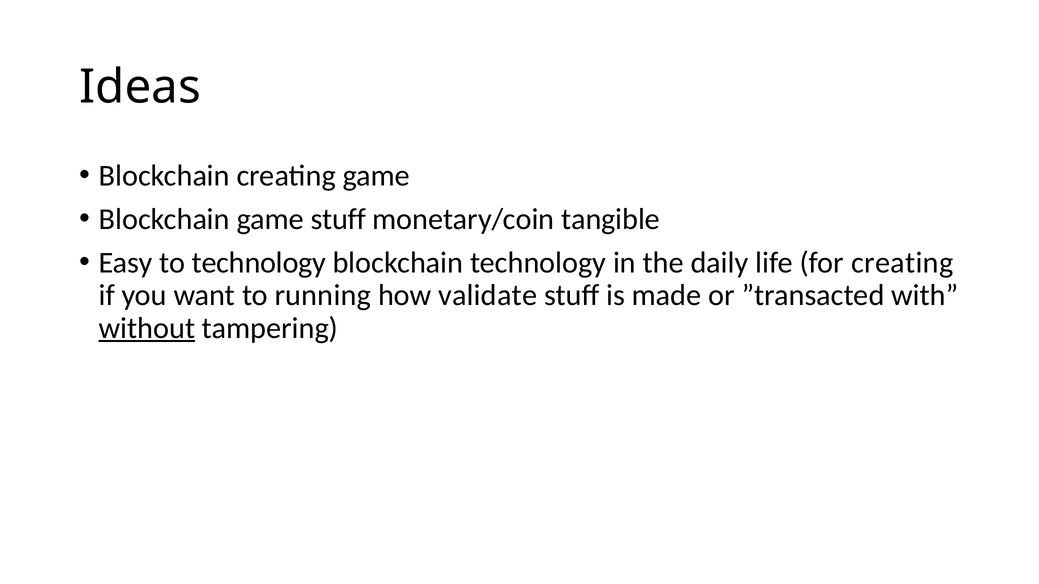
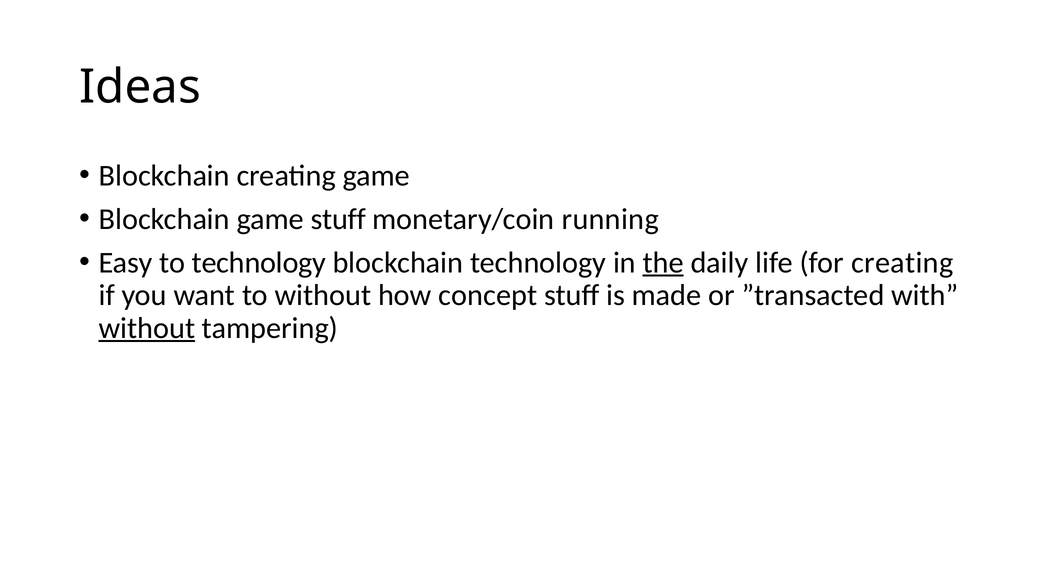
tangible: tangible -> running (610, 219)
the underline: none -> present (663, 263)
to running: running -> without (323, 296)
validate: validate -> concept (488, 296)
